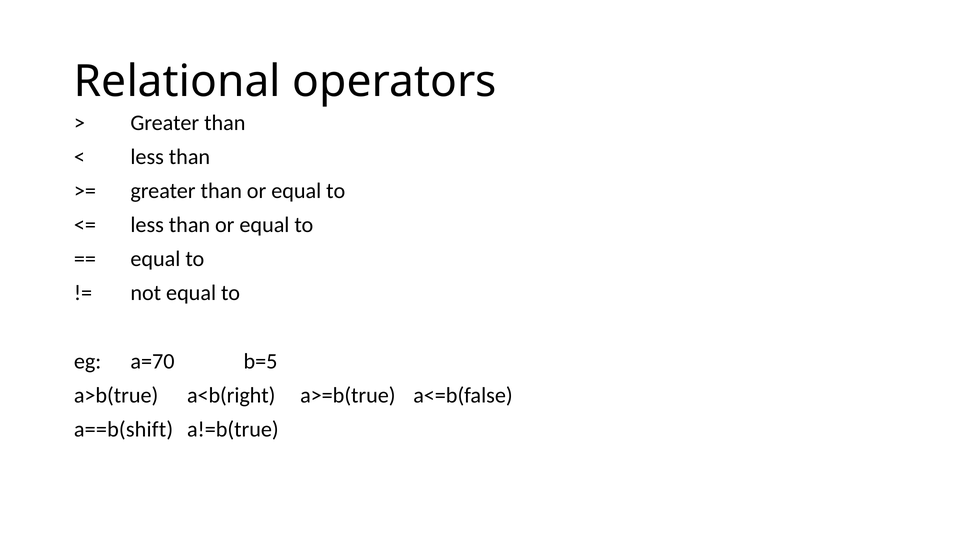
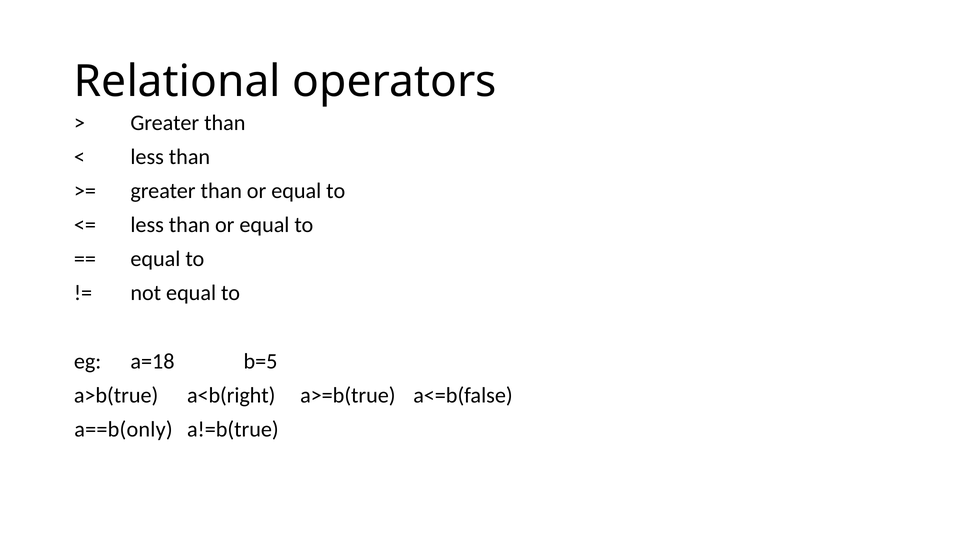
a=70: a=70 -> a=18 (152, 361)
a==b(shift: a==b(shift -> a==b(only (123, 429)
